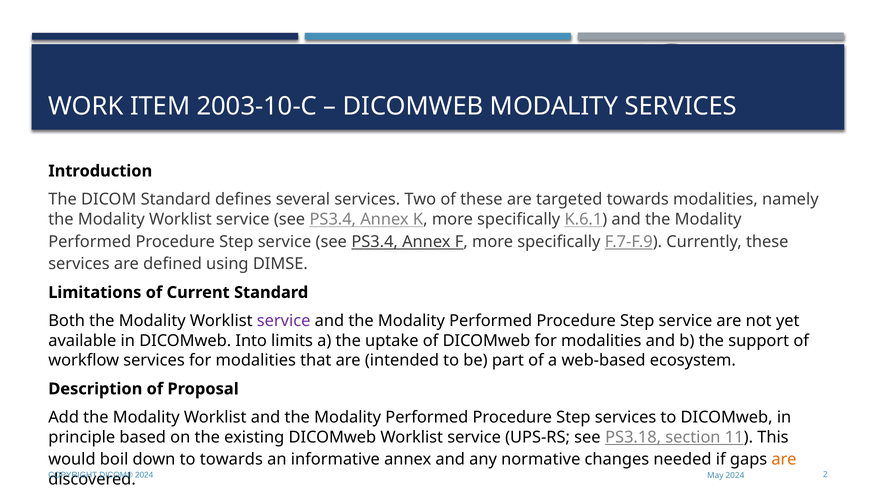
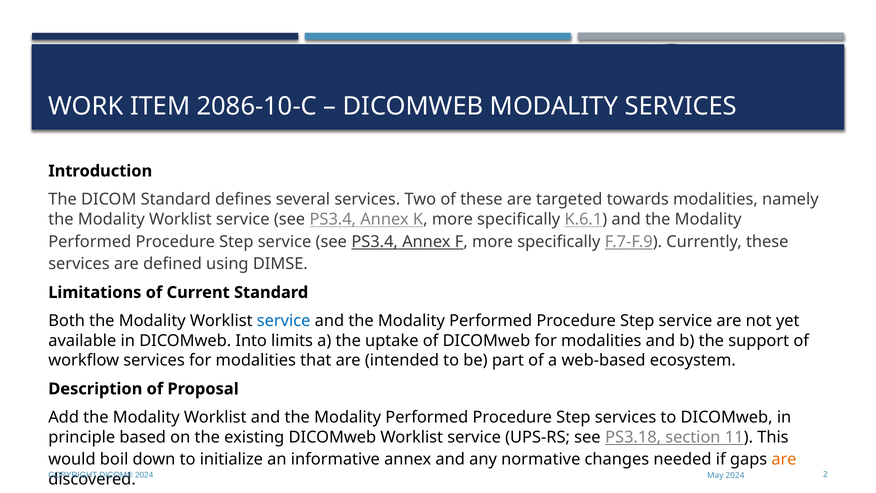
2003-10-C: 2003-10-C -> 2086-10-C (257, 106)
service colour: purple -> blue (284, 321)
to towards: towards -> initialize (231, 459)
